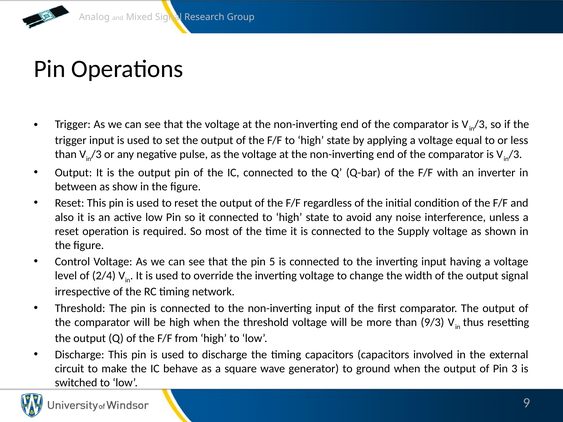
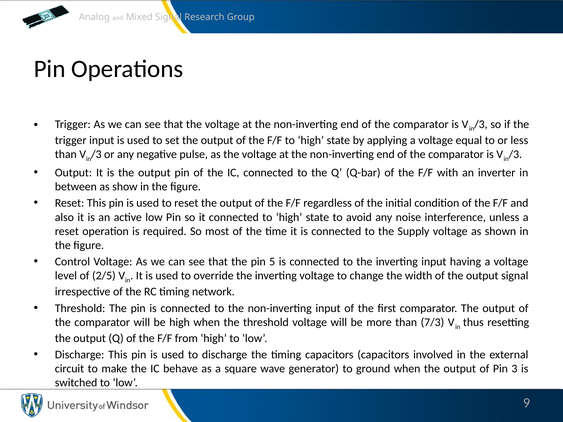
2/4: 2/4 -> 2/5 (104, 276)
9/3: 9/3 -> 7/3 (432, 322)
